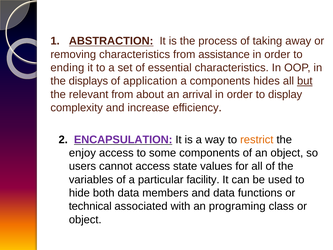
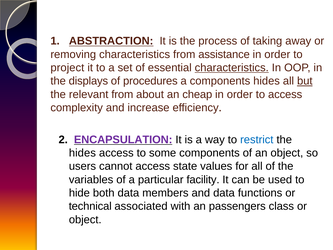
ending: ending -> project (67, 68)
characteristics underline: none -> present (232, 68)
application: application -> procedures (150, 81)
arrival: arrival -> cheap (197, 94)
to display: display -> access (285, 94)
restrict colour: orange -> blue (257, 139)
enjoy: enjoy -> hides (82, 153)
programing: programing -> passengers (237, 206)
